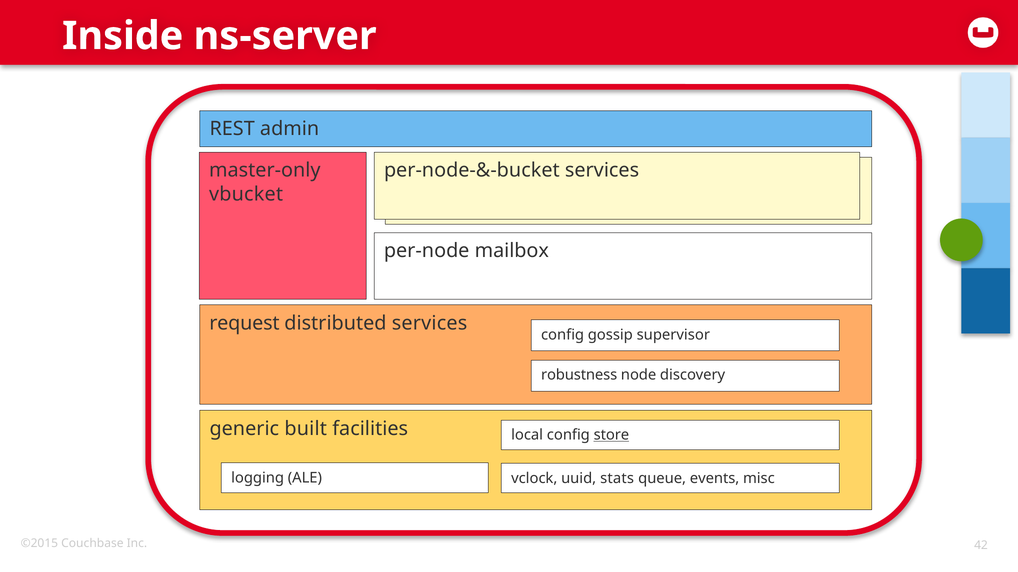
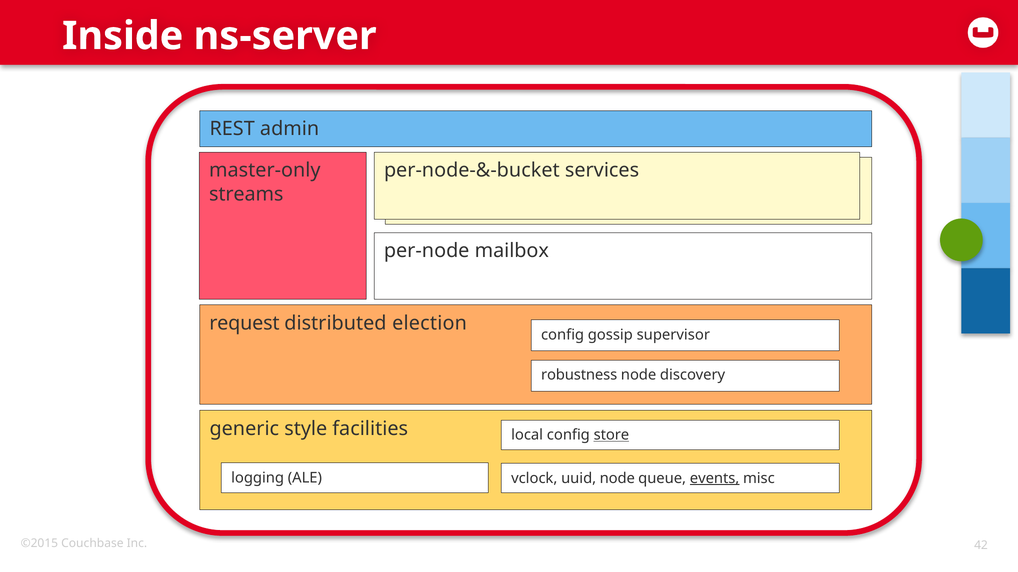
vbucket: vbucket -> streams (246, 194)
distributed services: services -> election (430, 324)
built: built -> style (306, 429)
uuid stats: stats -> node (617, 479)
events underline: none -> present (715, 479)
